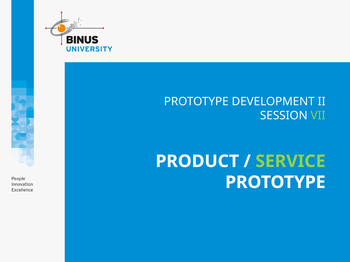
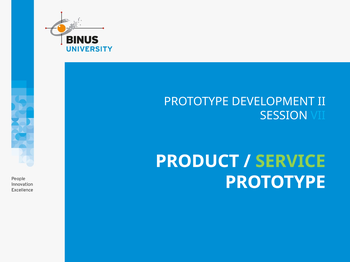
VII colour: light green -> light blue (318, 116)
